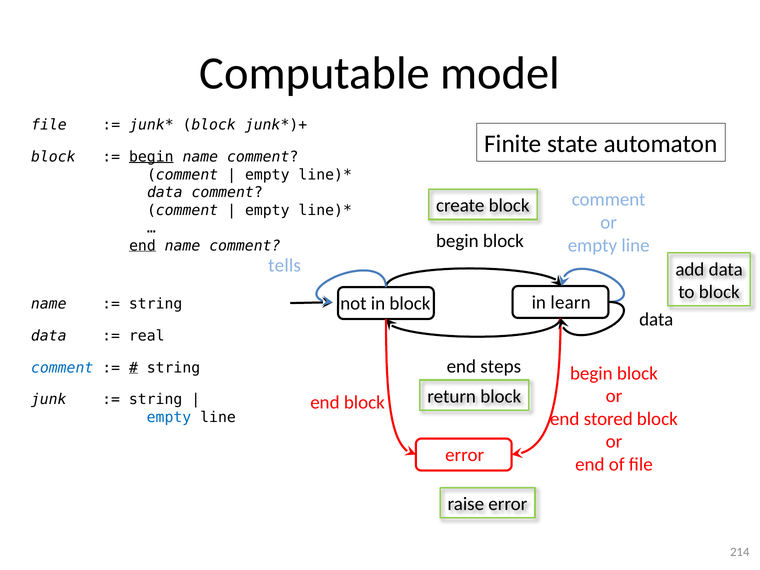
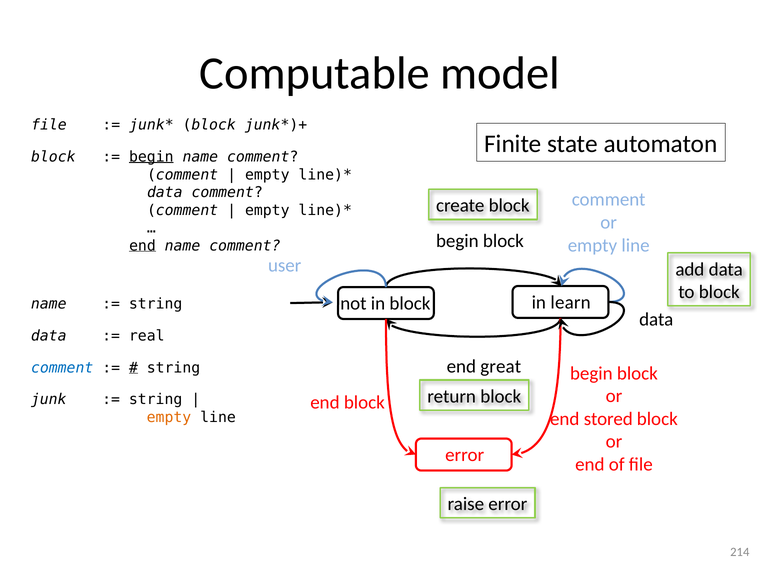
tells: tells -> user (285, 266)
steps: steps -> great (501, 366)
empty colour: blue -> orange (169, 417)
